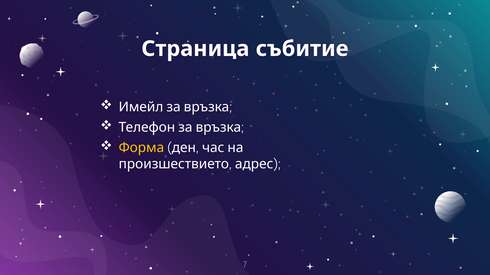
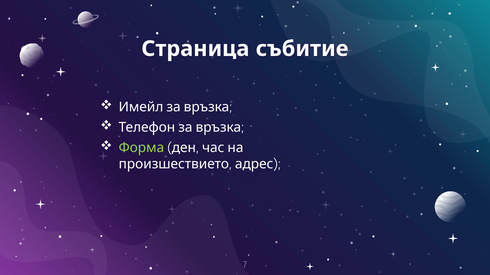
Форма colour: yellow -> light green (141, 148)
